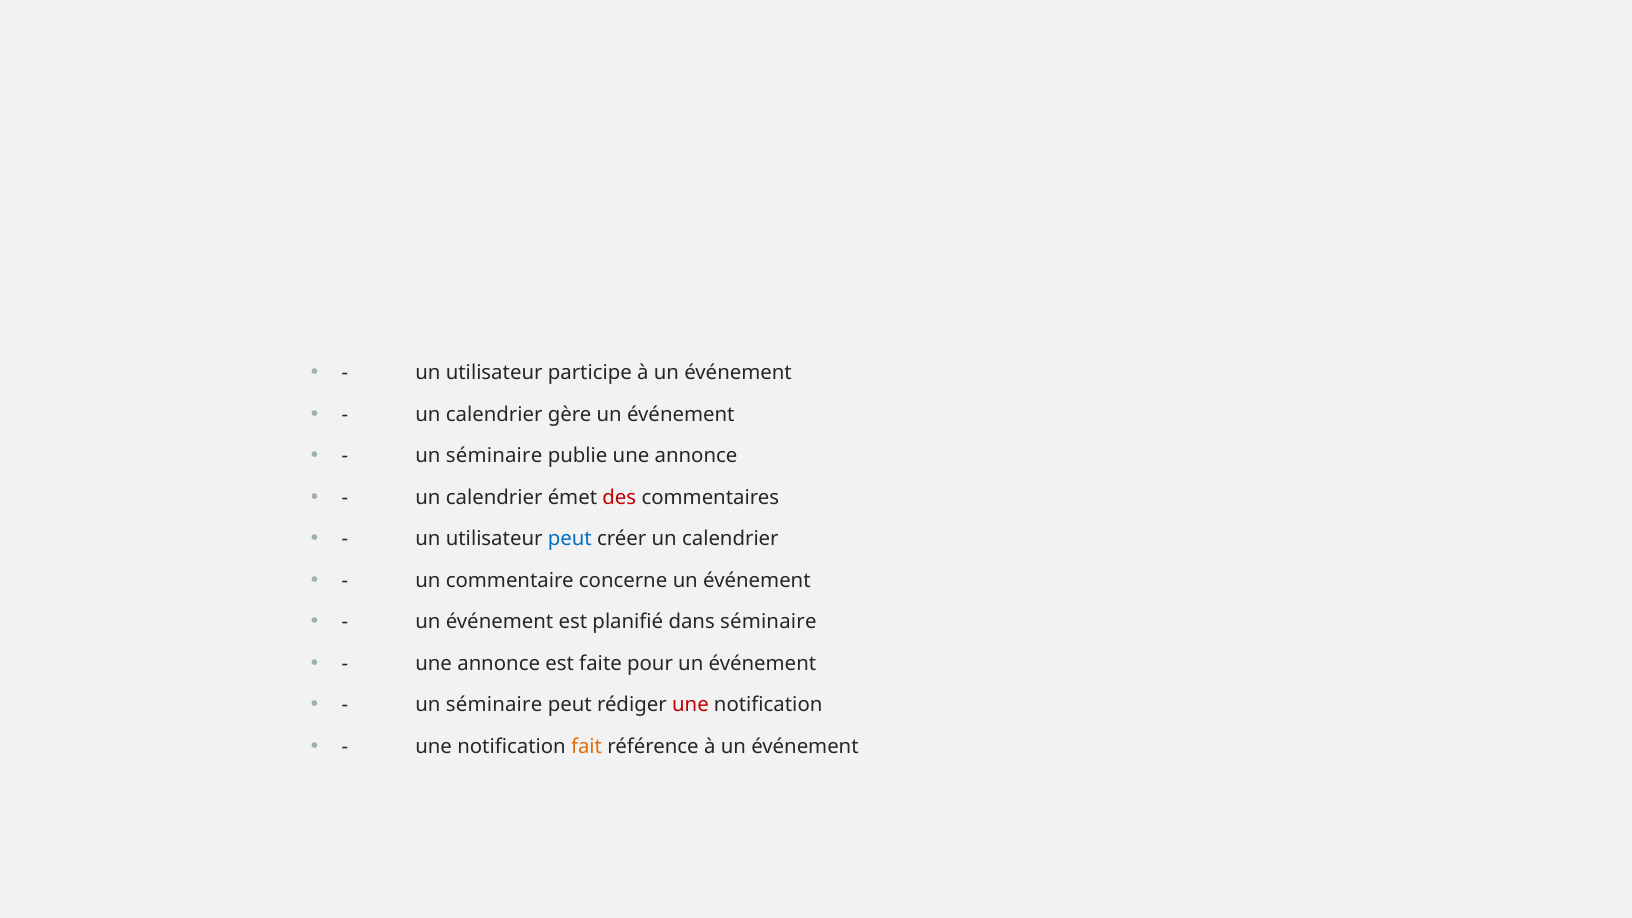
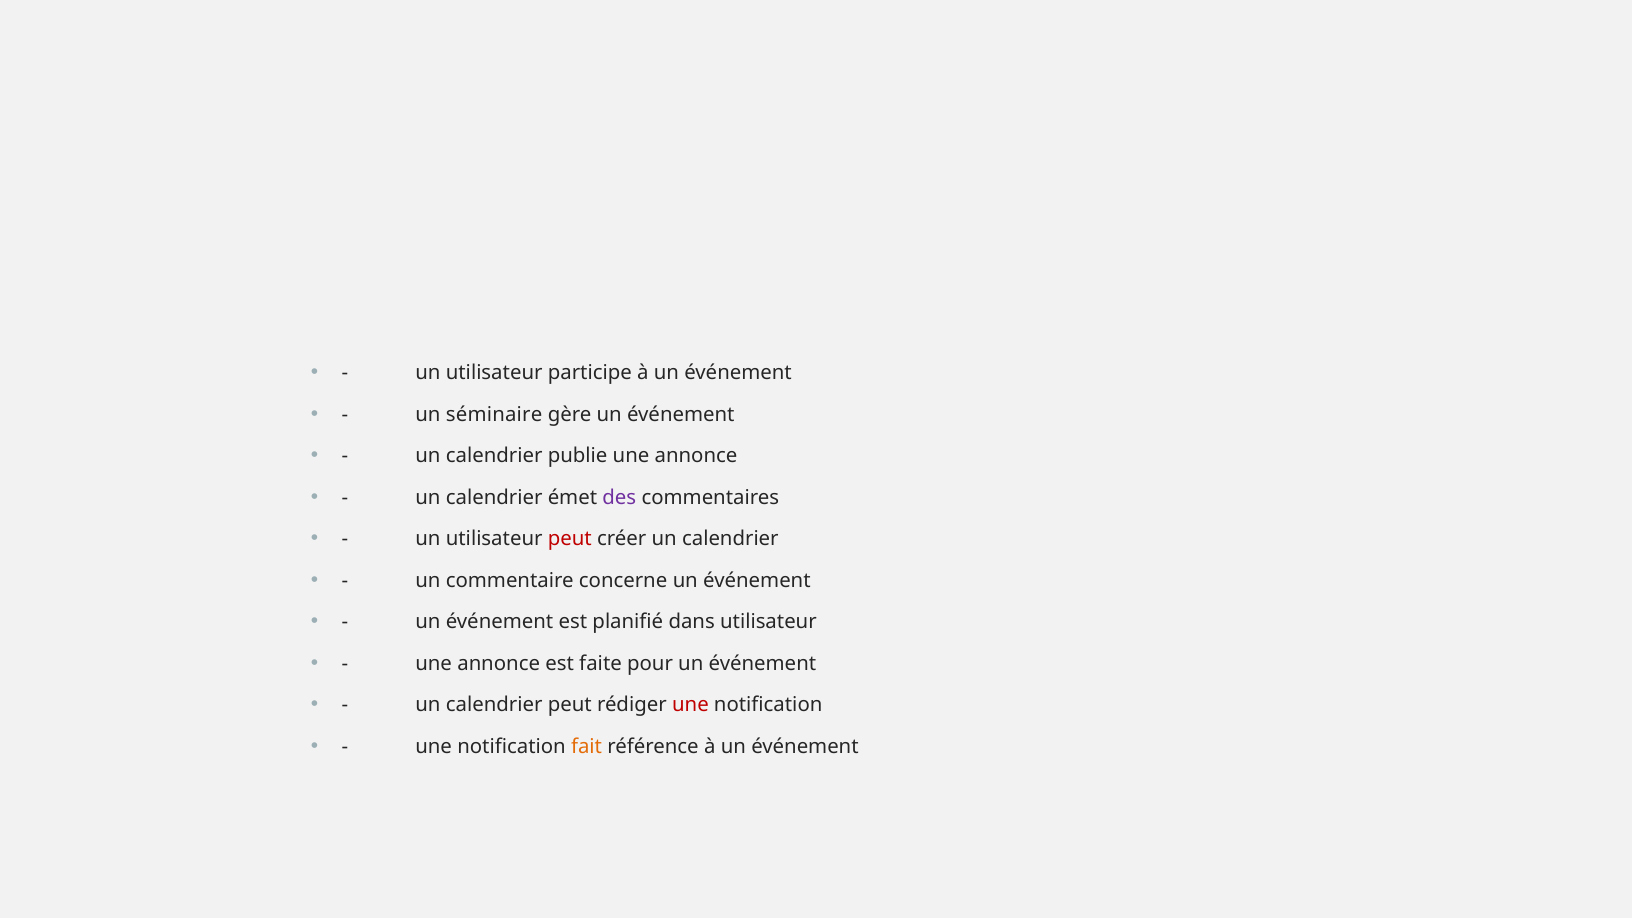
calendrier: calendrier -> séminaire (494, 414)
séminaire: séminaire -> calendrier (494, 456)
des colour: red -> purple (619, 497)
peut colour: blue -> red (570, 539)
dans séminaire: séminaire -> utilisateur (768, 622)
séminaire: séminaire -> calendrier (494, 705)
